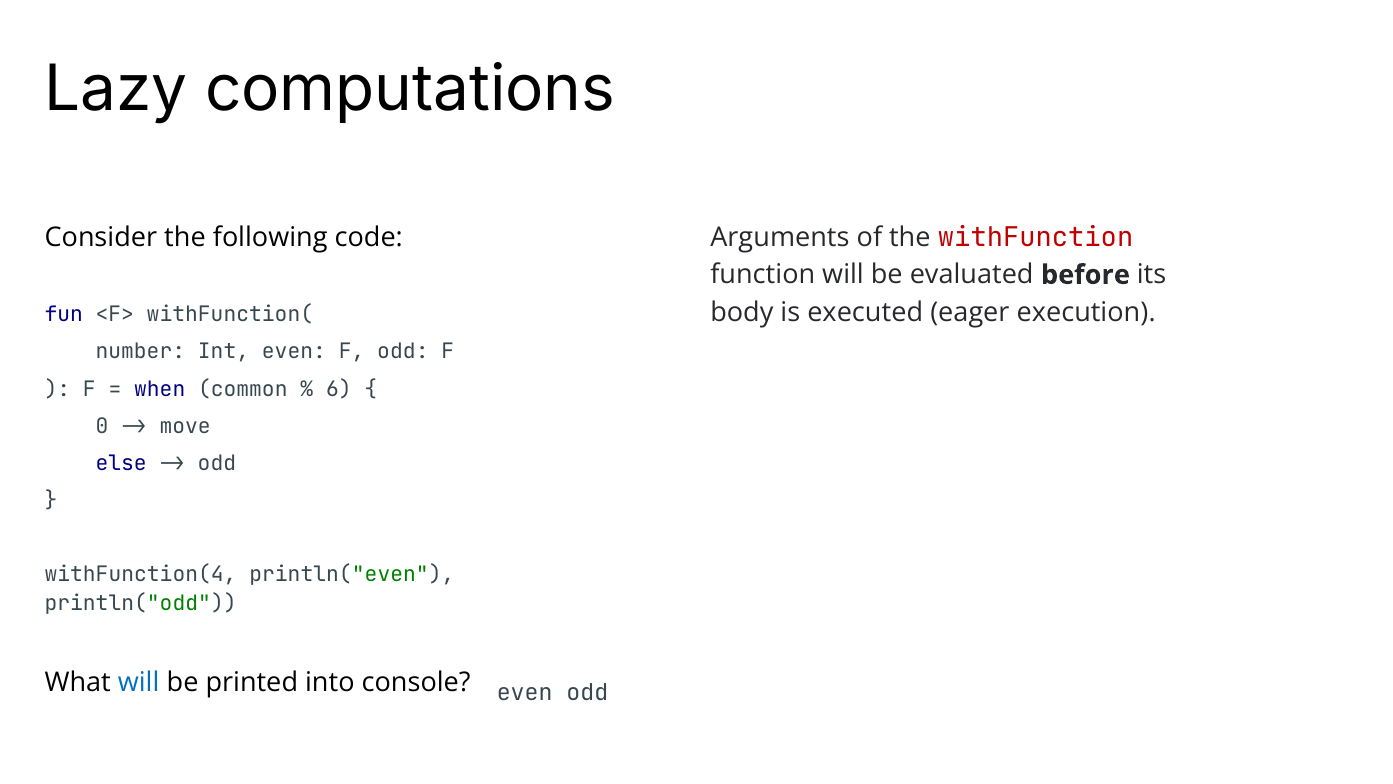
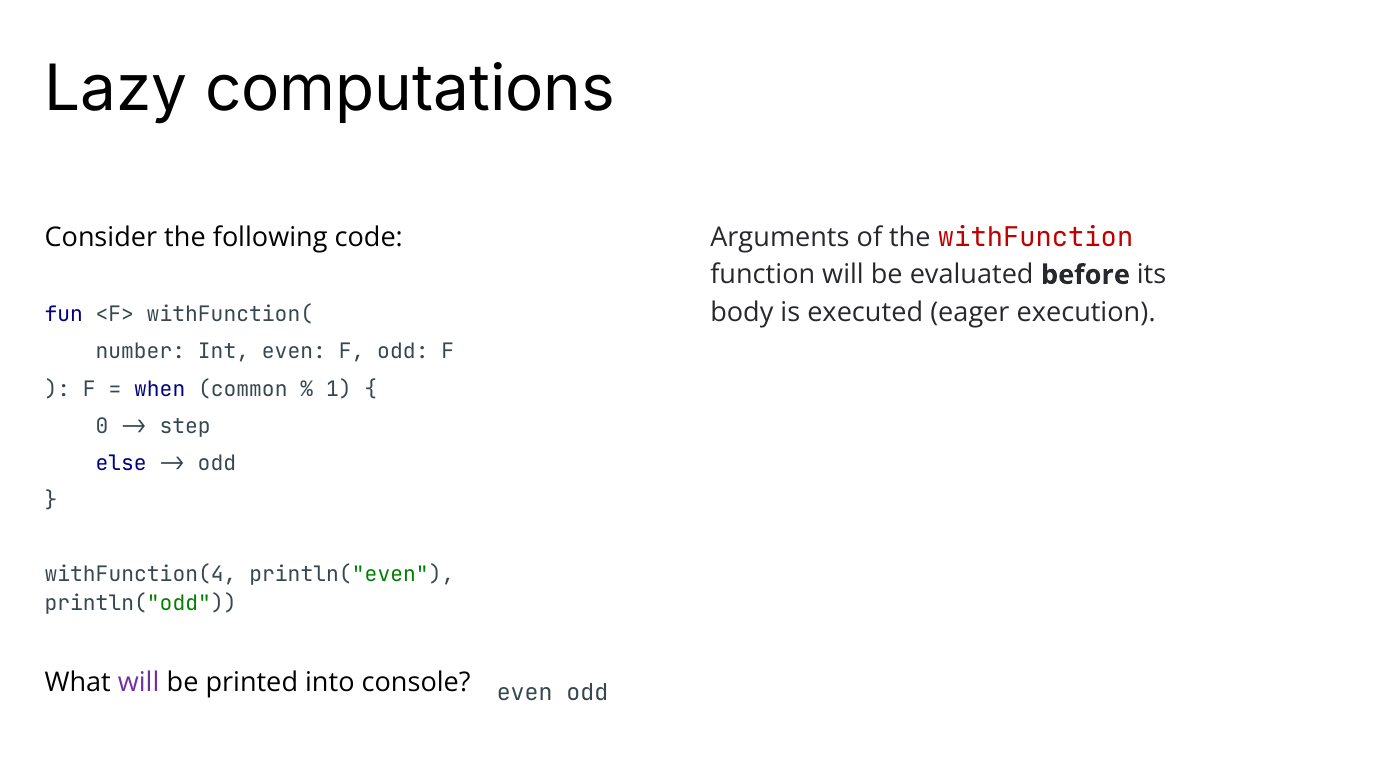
6: 6 -> 1 (339, 389)
move: move -> step (185, 426)
will colour: blue -> purple (139, 683)
